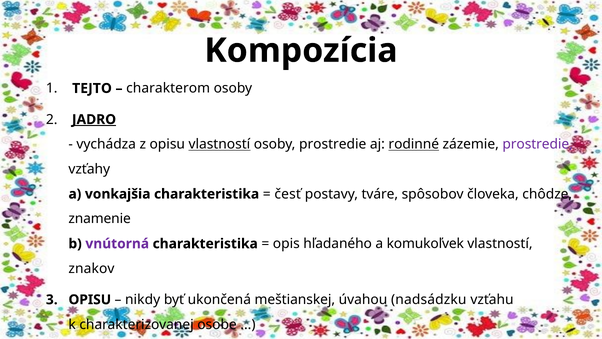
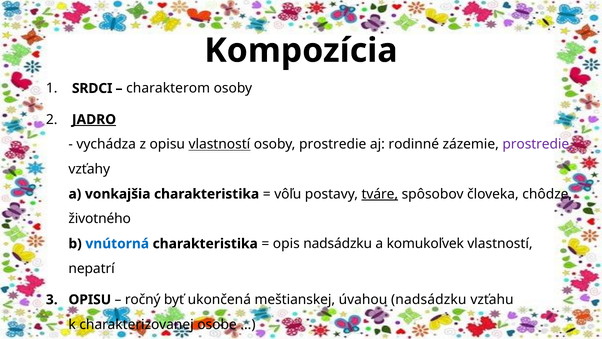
TEJTO: TEJTO -> SRDCI (92, 88)
rodinné underline: present -> none (414, 144)
česť: česť -> vôľu (288, 194)
tváre underline: none -> present (380, 194)
znamenie: znamenie -> životného (100, 219)
vnútorná colour: purple -> blue (117, 243)
opis hľadaného: hľadaného -> nadsádzku (338, 243)
znakov: znakov -> nepatrí (92, 268)
nikdy: nikdy -> ročný (143, 299)
